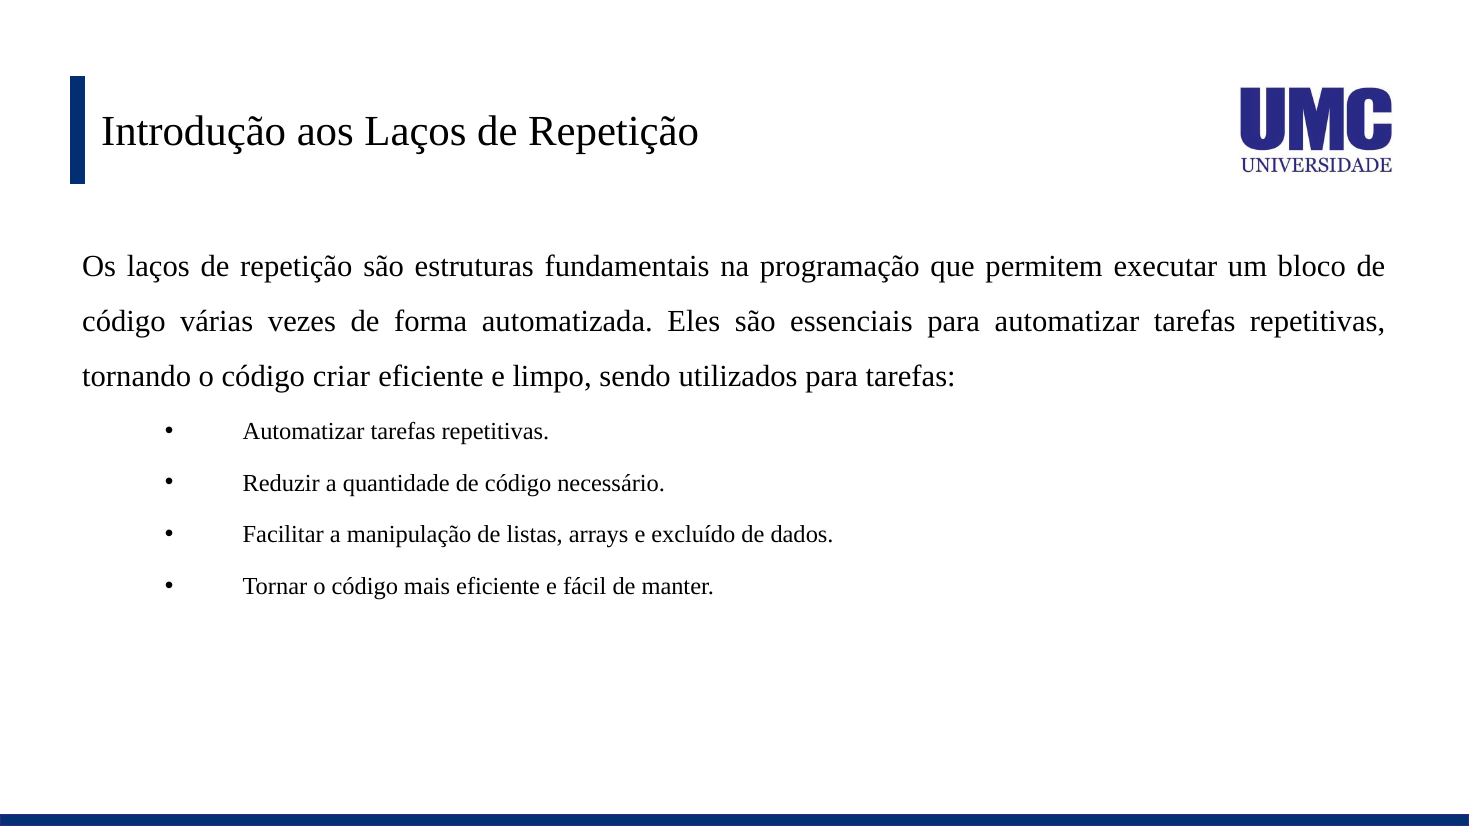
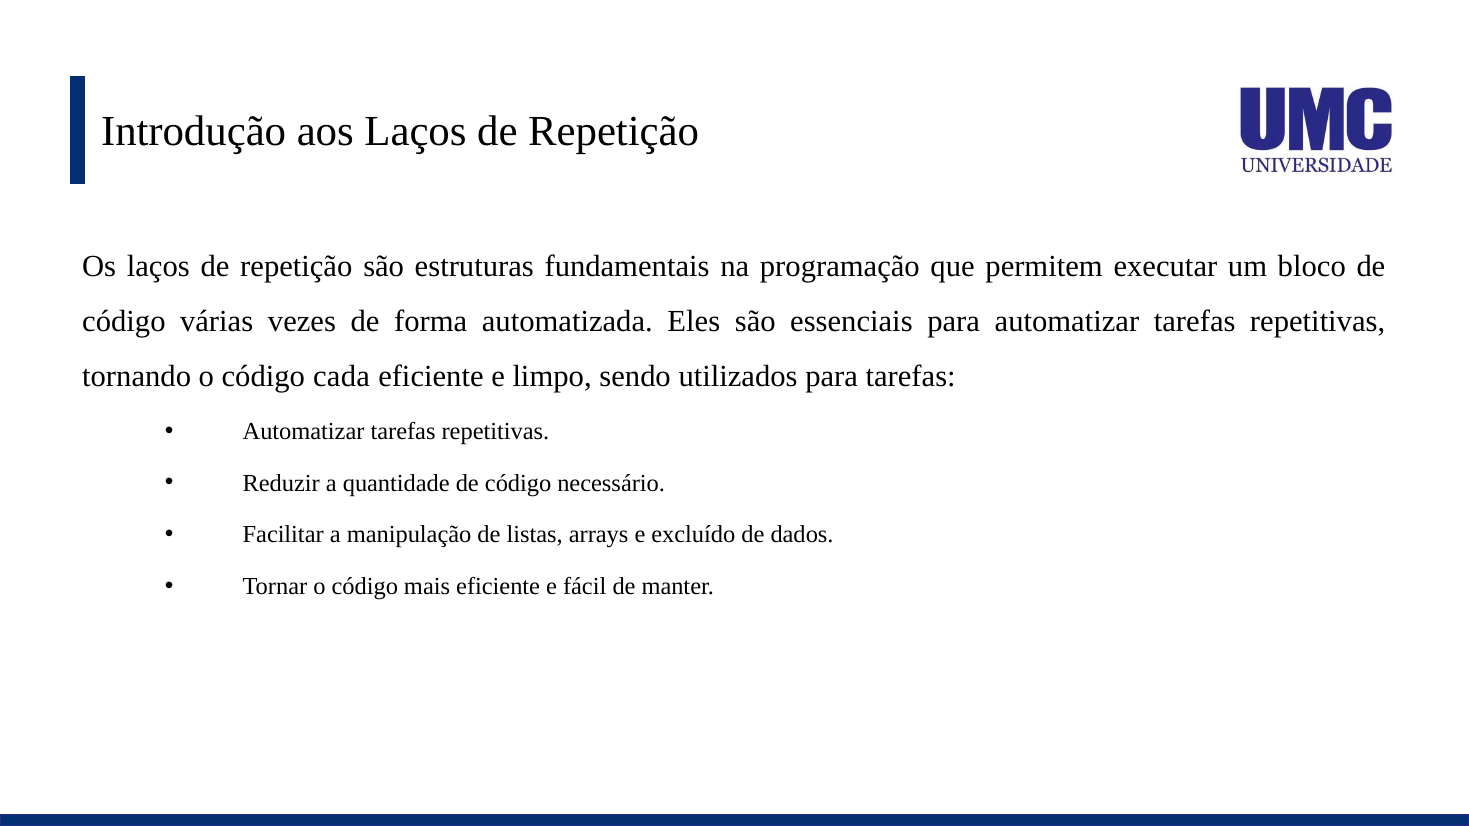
criar: criar -> cada (341, 377)
